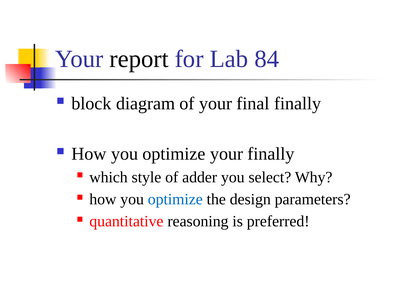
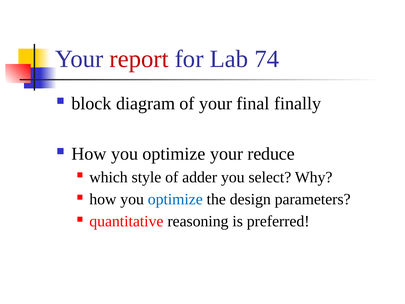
report colour: black -> red (139, 59)
84: 84 -> 74 (267, 59)
your finally: finally -> reduce (271, 154)
